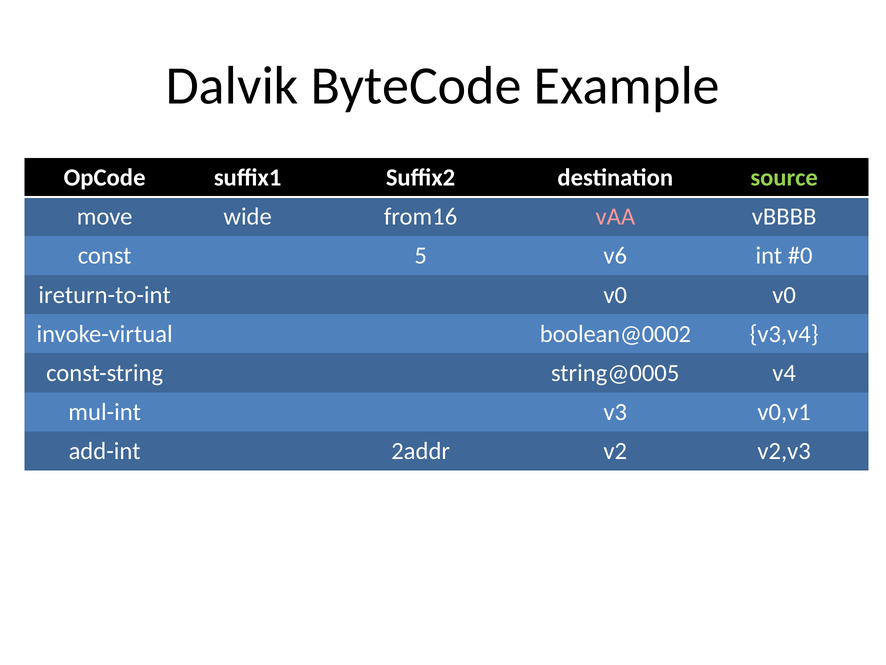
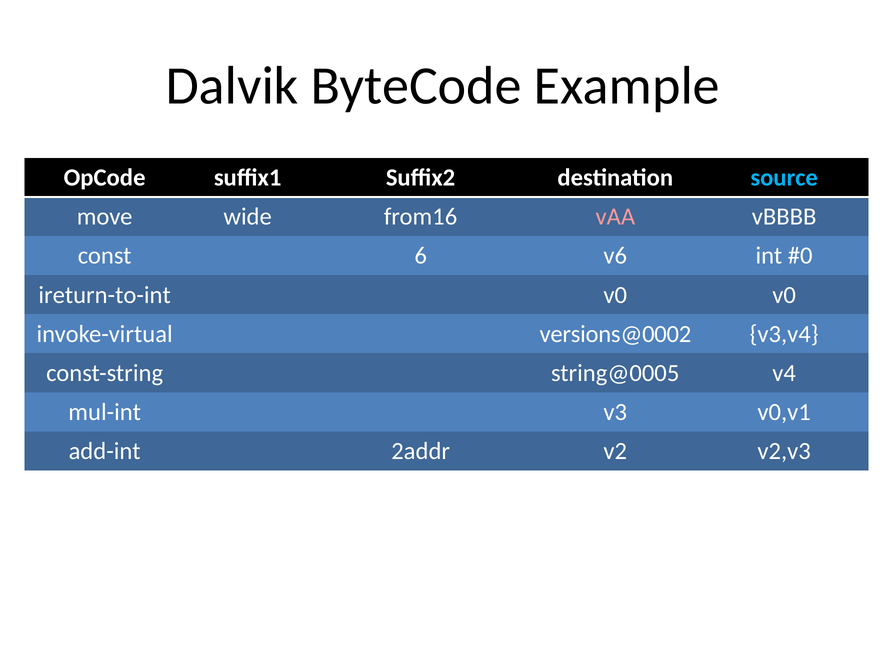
source colour: light green -> light blue (784, 178)
5: 5 -> 6 (421, 256)
boolean@0002: boolean@0002 -> versions@0002 (615, 334)
